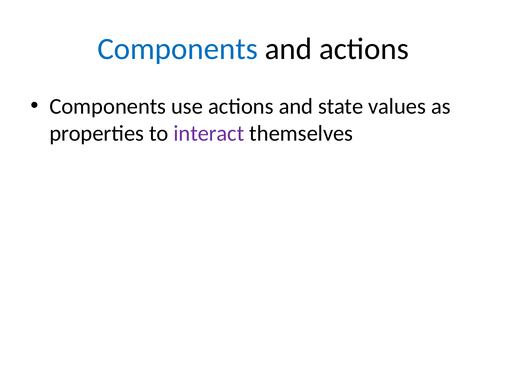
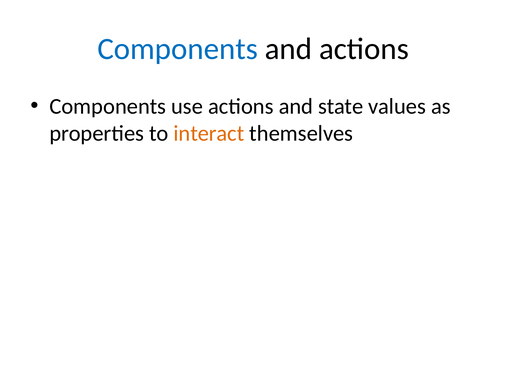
interact colour: purple -> orange (209, 133)
